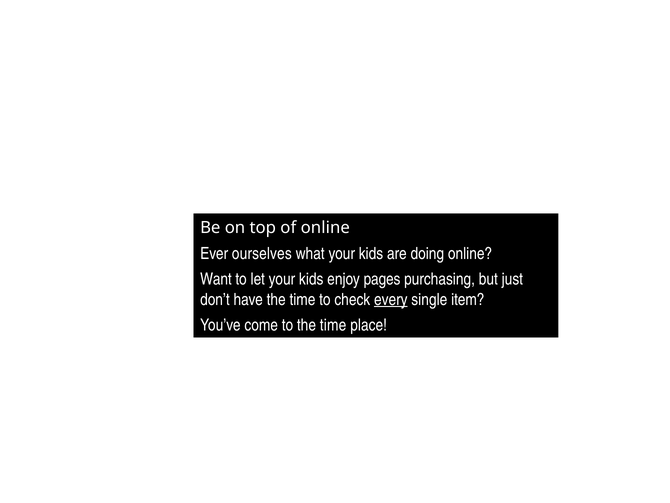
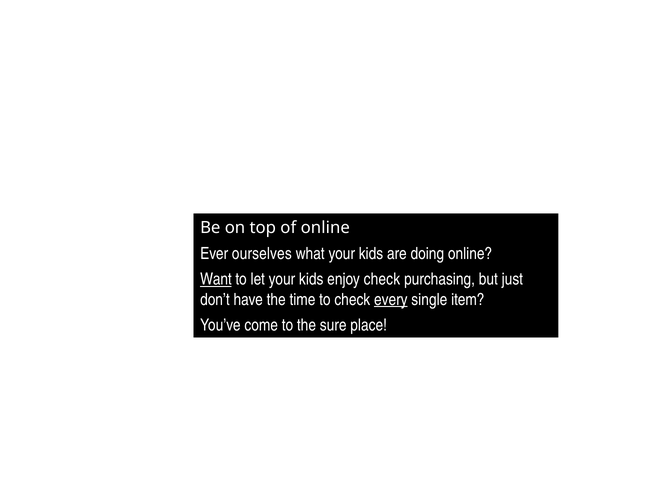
Want underline: none -> present (216, 279)
enjoy pages: pages -> check (382, 279)
to the time: time -> sure (333, 325)
